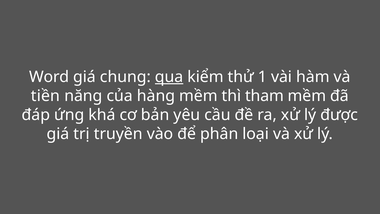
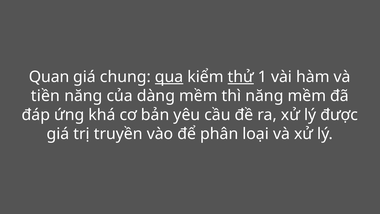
Word: Word -> Quan (49, 77)
thử underline: none -> present (241, 77)
hàng: hàng -> dàng (156, 96)
thì tham: tham -> năng (264, 96)
